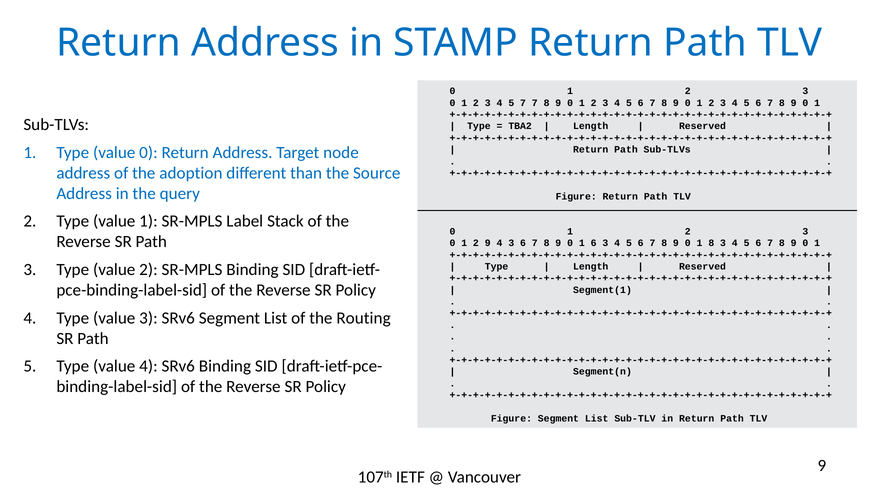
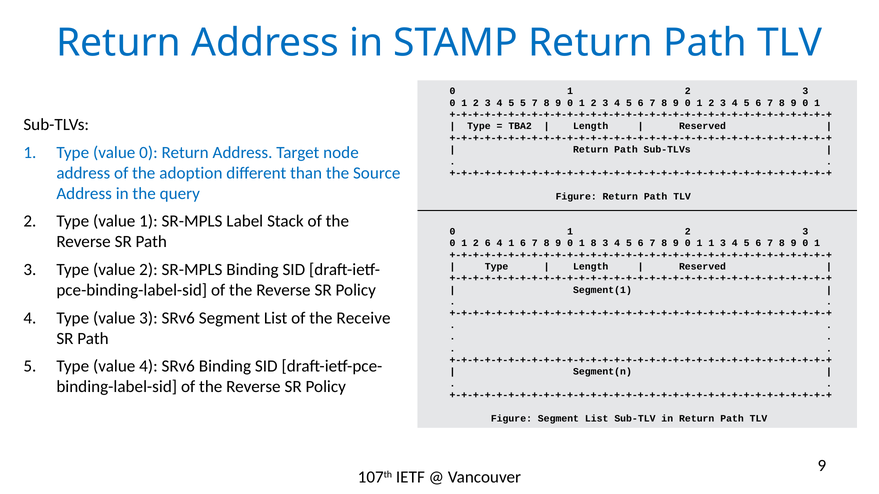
5 7: 7 -> 5 (523, 103)
2 9: 9 -> 6 (488, 243)
4 3: 3 -> 1 (511, 243)
1 6: 6 -> 8 (594, 243)
1 8: 8 -> 1 (711, 243)
Routing: Routing -> Receive (364, 318)
